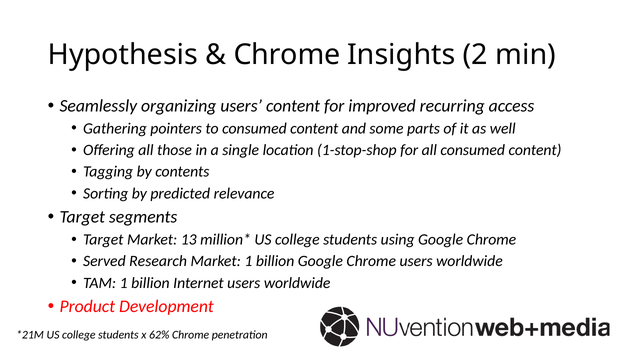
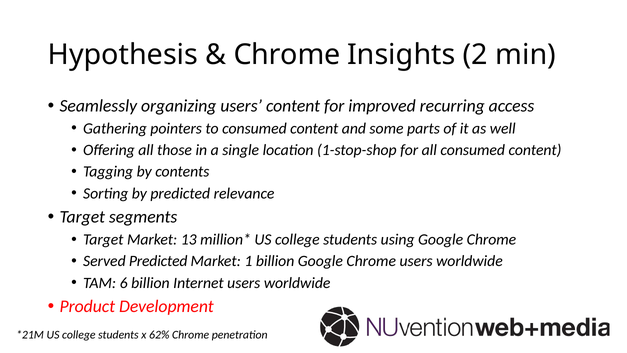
Served Research: Research -> Predicted (158, 261)
TAM 1: 1 -> 6 (124, 283)
